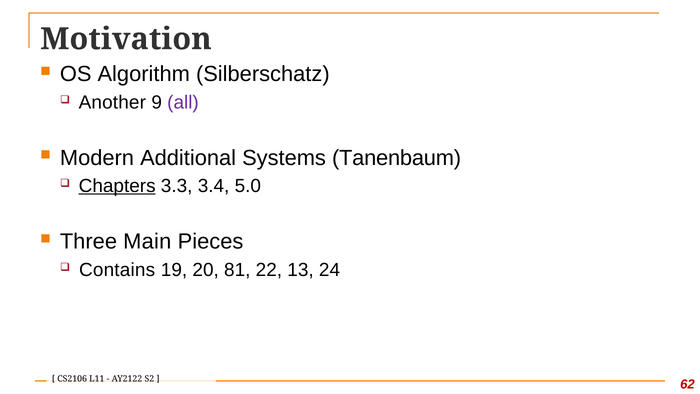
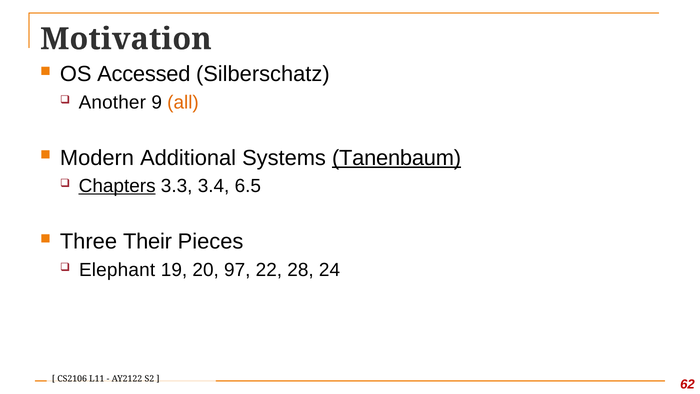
Algorithm: Algorithm -> Accessed (144, 74)
all colour: purple -> orange (183, 102)
Tanenbaum underline: none -> present (397, 158)
5.0: 5.0 -> 6.5 (248, 186)
Main: Main -> Their (147, 241)
Contains: Contains -> Elephant (117, 270)
81: 81 -> 97 (237, 270)
13: 13 -> 28 (301, 270)
